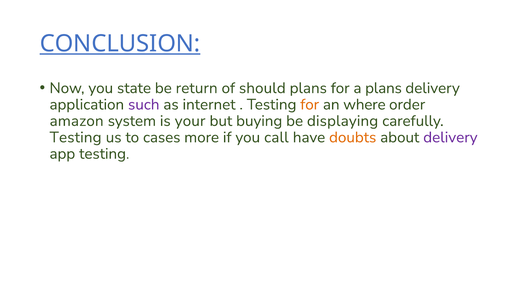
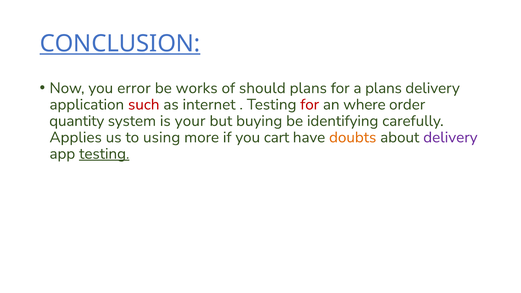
state: state -> error (134, 88)
return: return -> works (197, 88)
such colour: purple -> red (144, 105)
for colour: orange -> red (310, 105)
amazon: amazon -> quantity (77, 121)
displaying: displaying -> identifying (343, 121)
Testing: Testing -> Applies (76, 137)
cases: cases -> using (162, 137)
call: call -> cart (277, 137)
testing underline: none -> present (104, 154)
